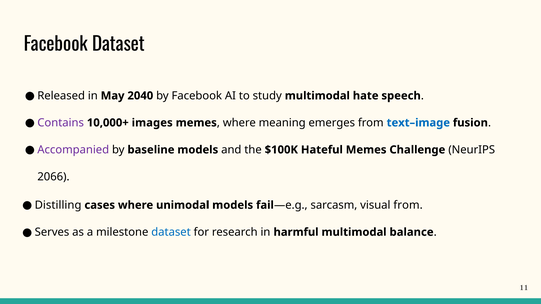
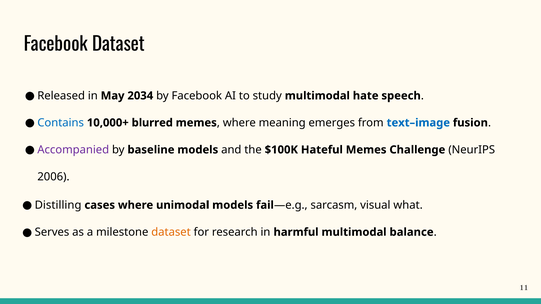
2040: 2040 -> 2034 (140, 96)
Contains colour: purple -> blue (61, 123)
images: images -> blurred (152, 123)
2066: 2066 -> 2006 (53, 177)
visual from: from -> what (408, 205)
dataset colour: blue -> orange (171, 232)
